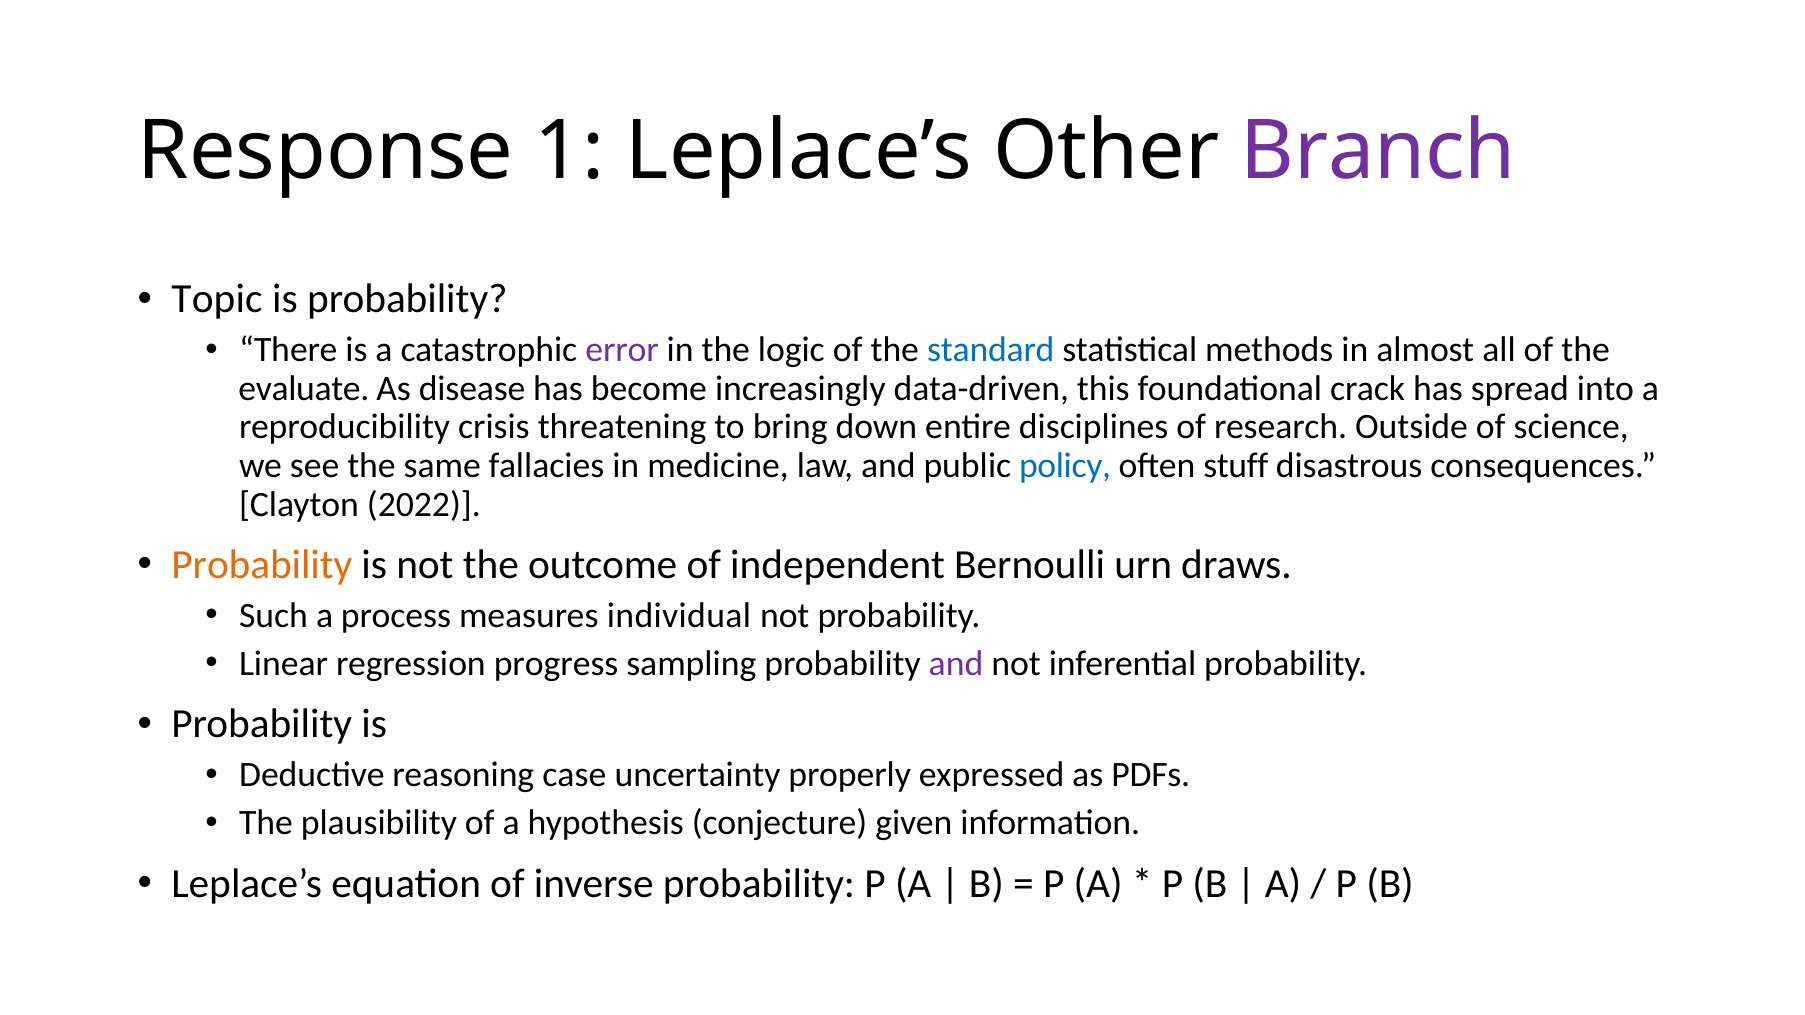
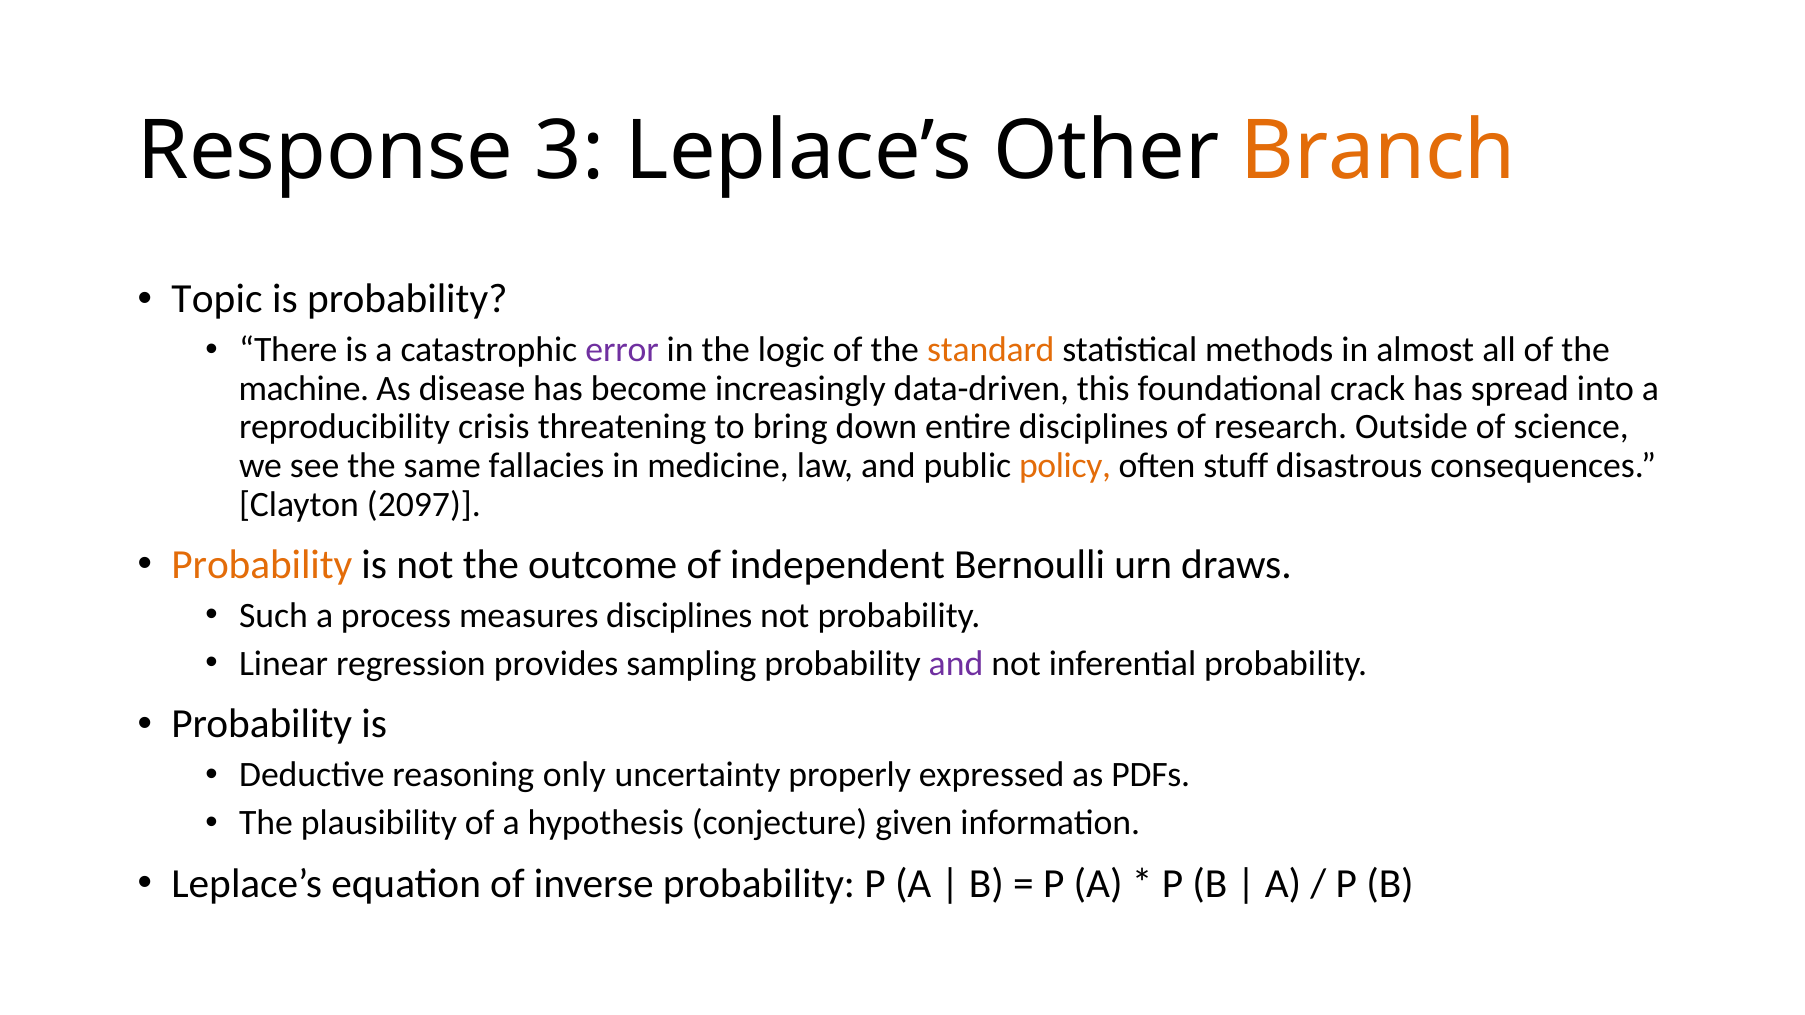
1: 1 -> 3 (570, 152)
Branch colour: purple -> orange (1378, 152)
standard colour: blue -> orange (991, 350)
evaluate: evaluate -> machine (304, 389)
policy colour: blue -> orange (1065, 466)
2022: 2022 -> 2097 (424, 505)
measures individual: individual -> disciplines (679, 616)
progress: progress -> provides (556, 664)
case: case -> only (574, 775)
